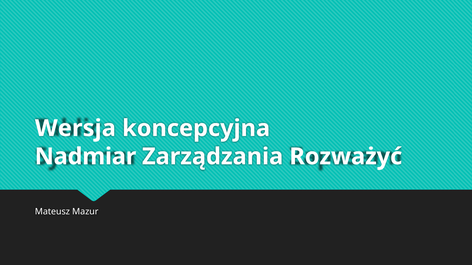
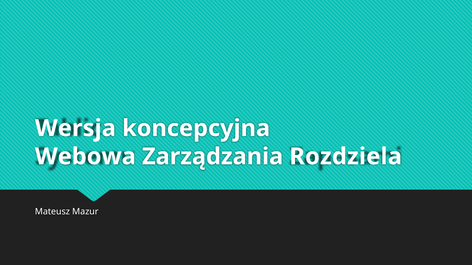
Nadmiar: Nadmiar -> Webowa (85, 157)
Rozważyć: Rozważyć -> Rozdziela (346, 157)
